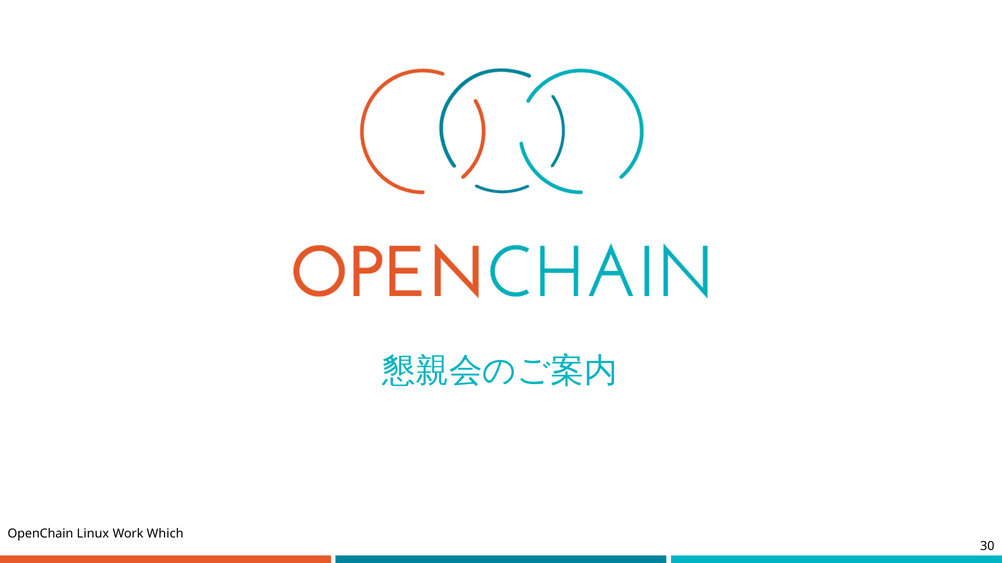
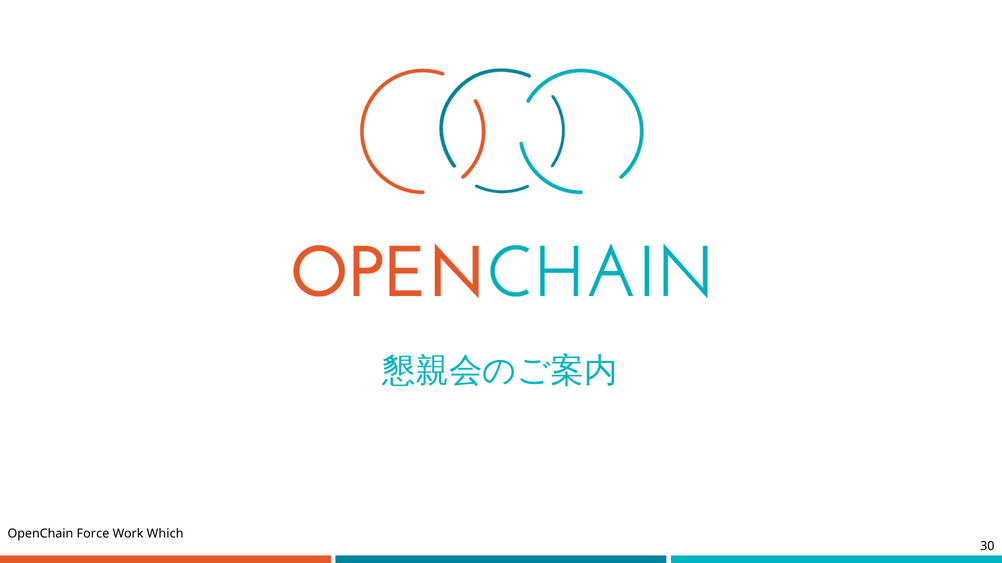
Linux: Linux -> Force (93, 534)
